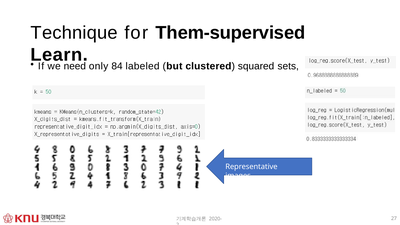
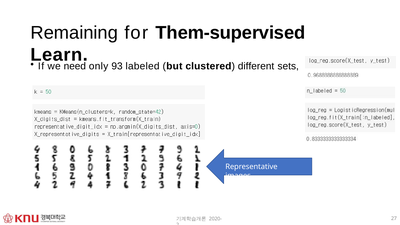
Technique: Technique -> Remaining (74, 33)
84: 84 -> 93 (117, 66)
squared: squared -> different (256, 66)
